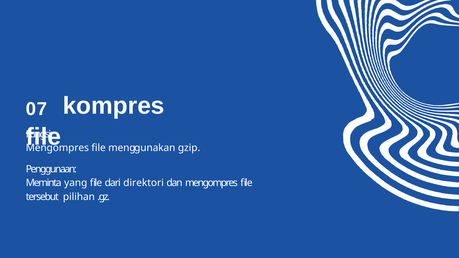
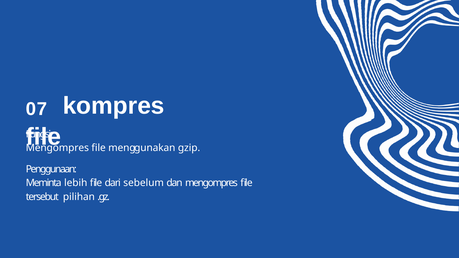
yang: yang -> lebih (76, 183)
direktori: direktori -> sebelum (144, 183)
